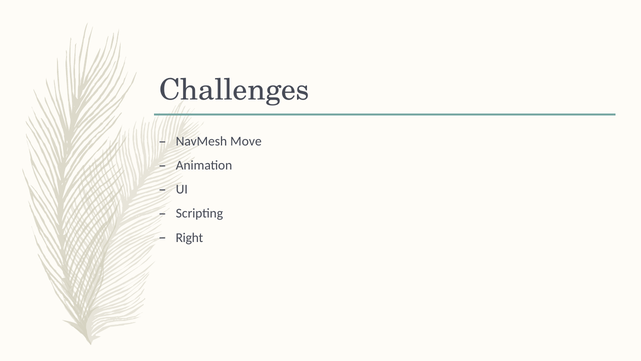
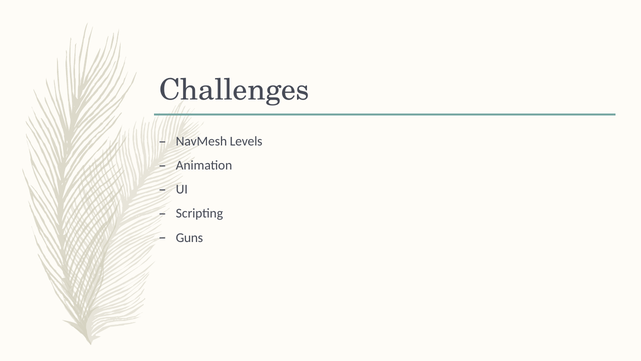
Move: Move -> Levels (246, 141)
Right: Right -> Guns (189, 237)
